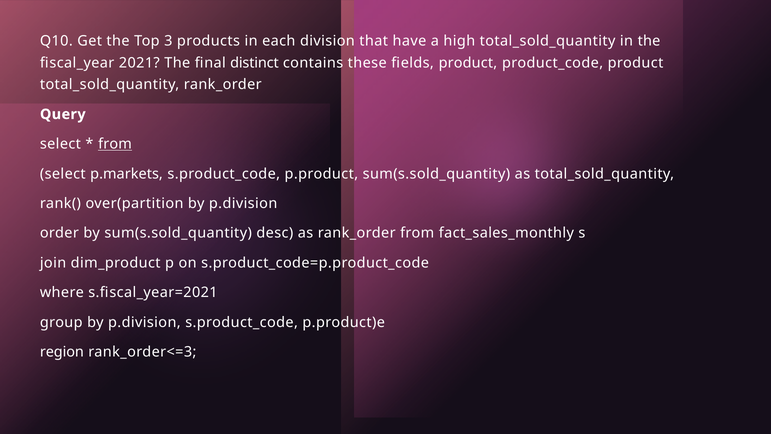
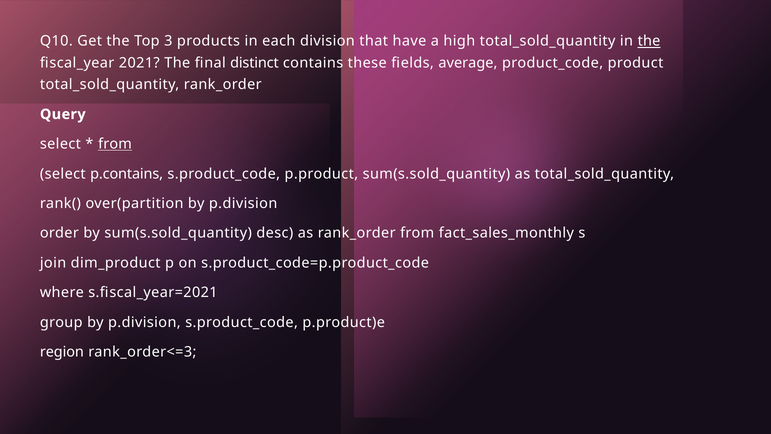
the underline: none -> present (649, 41)
fields product: product -> average (468, 63)
p.markets: p.markets -> p.contains (127, 174)
